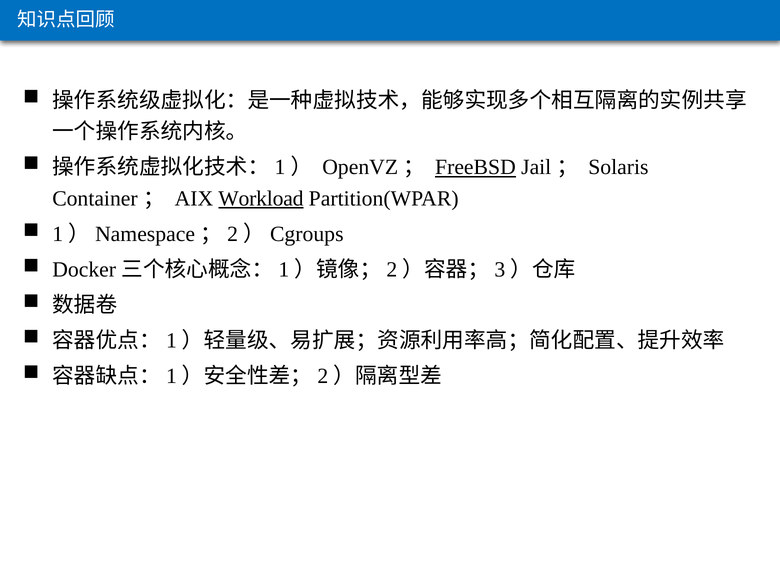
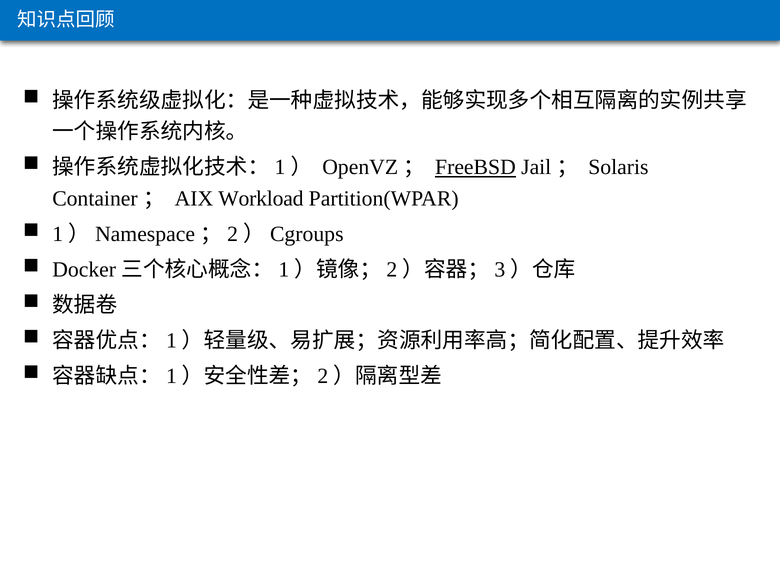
Workload underline: present -> none (261, 199)
